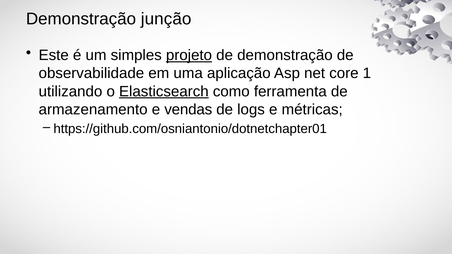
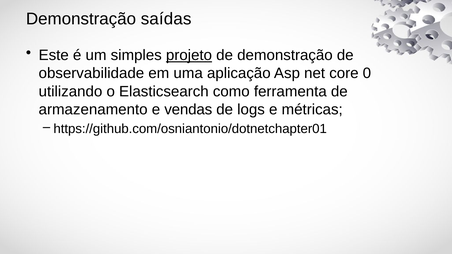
junção: junção -> saídas (166, 19)
1: 1 -> 0 (367, 73)
Elasticsearch underline: present -> none (164, 91)
